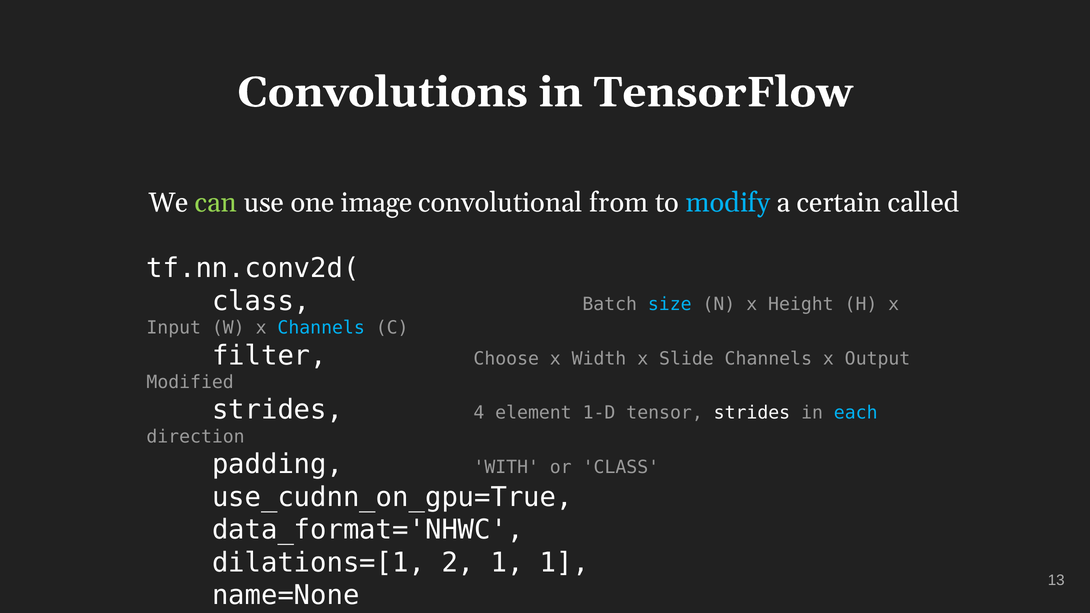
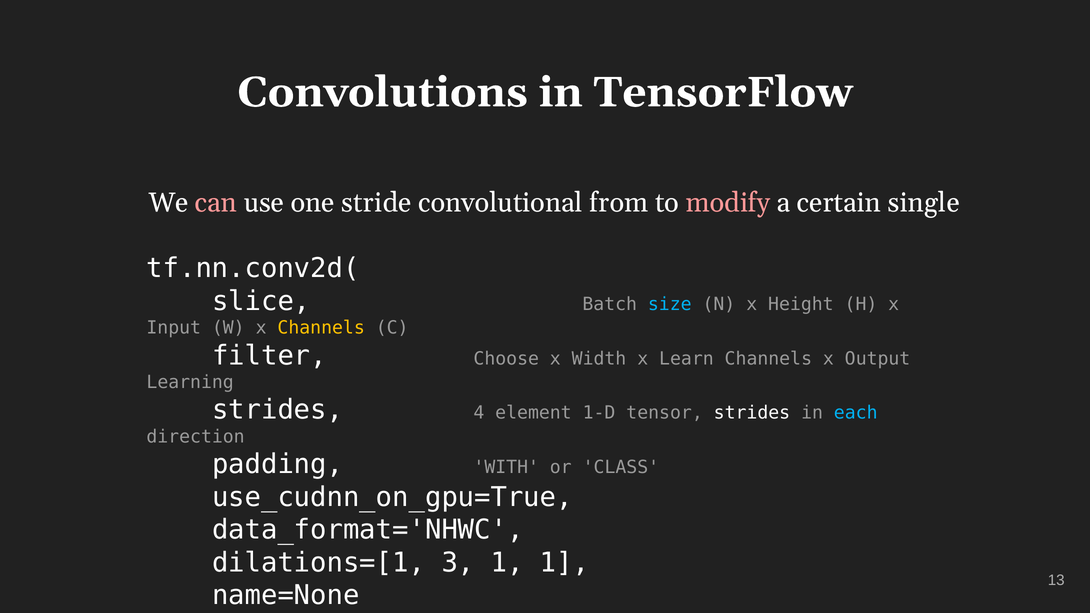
can colour: light green -> pink (216, 203)
image: image -> stride (376, 203)
modify colour: light blue -> pink (728, 203)
called: called -> single (924, 203)
class: class -> slice (261, 301)
Channels colour: light blue -> yellow (321, 328)
Slide: Slide -> Learn (686, 359)
Modified: Modified -> Learning (190, 382)
2: 2 -> 3 (458, 563)
